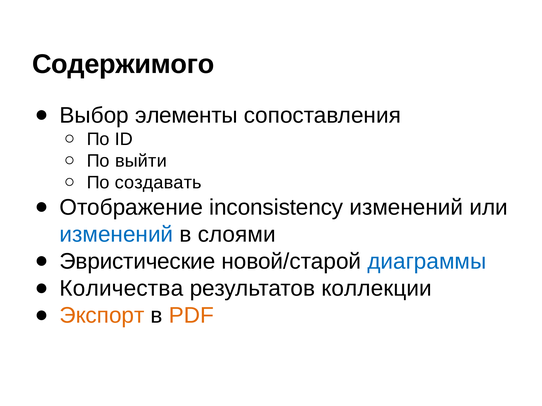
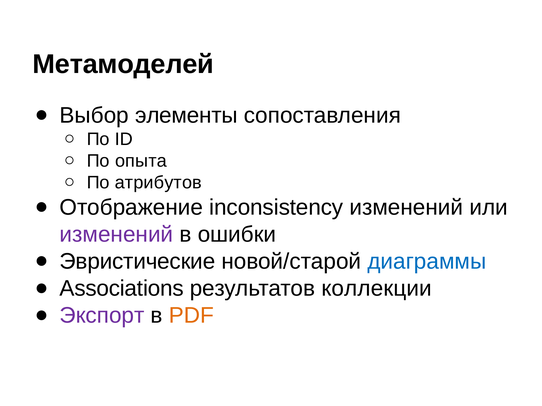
Содержимого: Содержимого -> Метамоделей (123, 64)
выйти: выйти -> опыта (141, 161)
создавать: создавать -> атрибутов (158, 183)
изменений colour: blue -> purple (116, 235)
слоями: слоями -> ошибки (237, 235)
Количества: Количества -> Associations (122, 289)
Экспорт colour: orange -> purple (102, 316)
